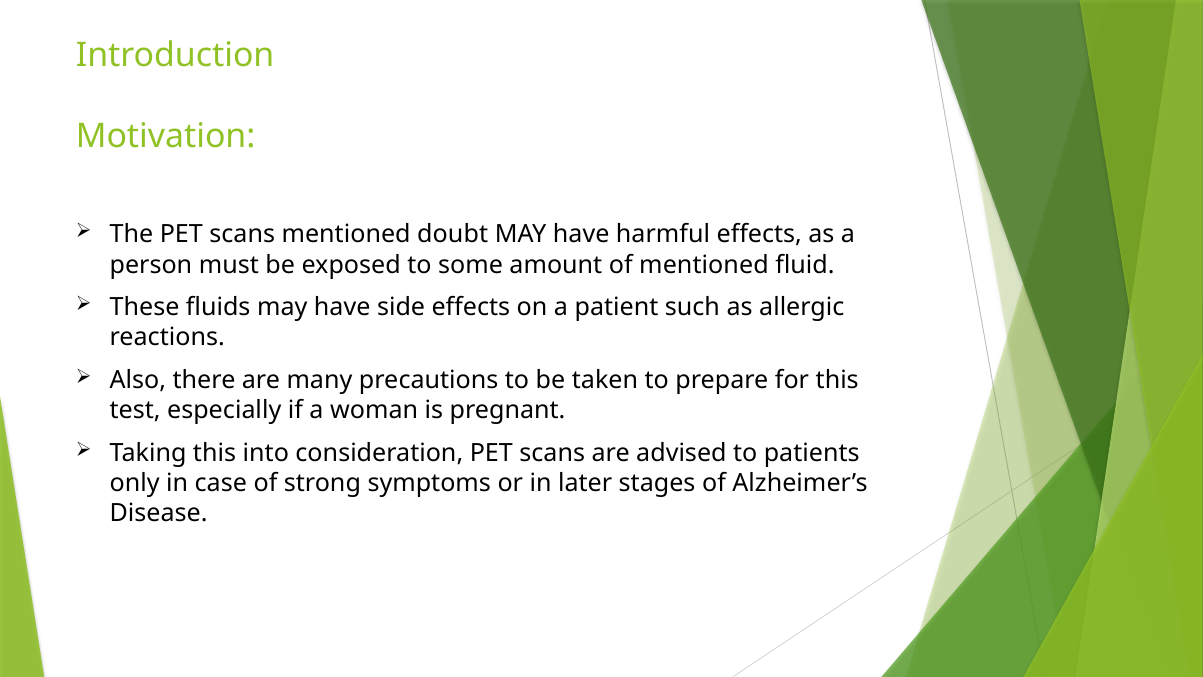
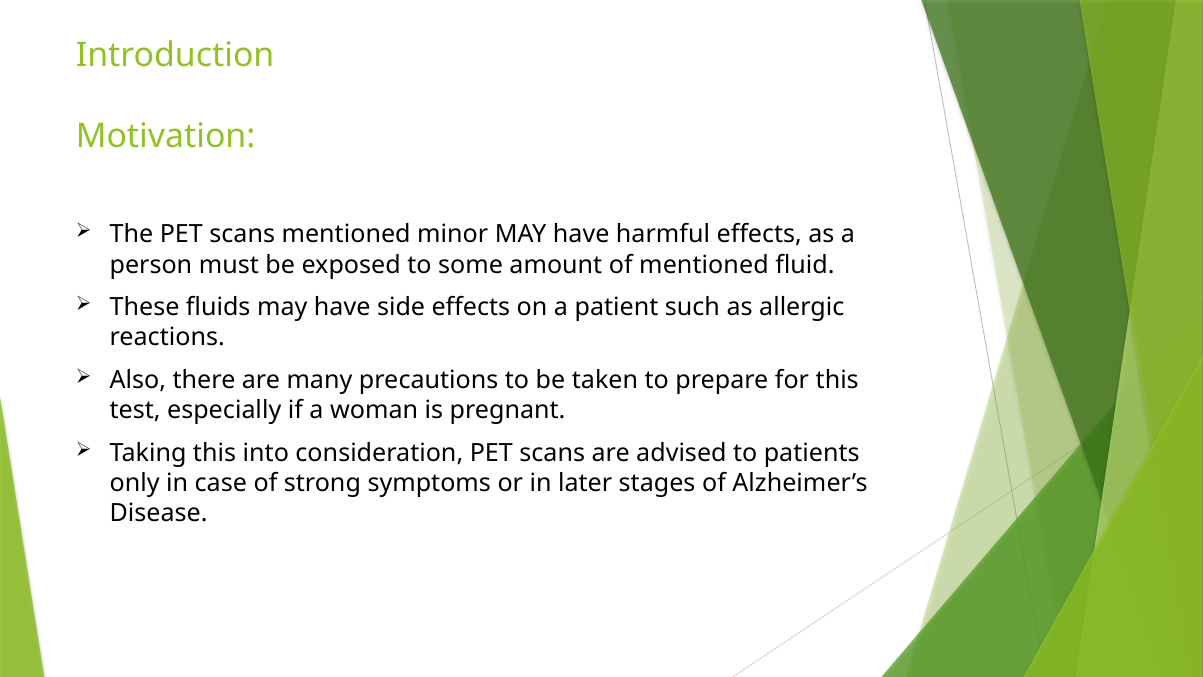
doubt: doubt -> minor (453, 235)
